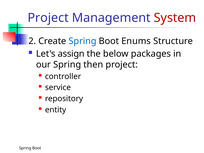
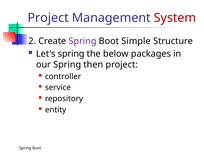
Spring colour: blue -> purple (83, 41)
Enums: Enums -> Simple (136, 41)
Let's assign: assign -> spring (71, 54)
